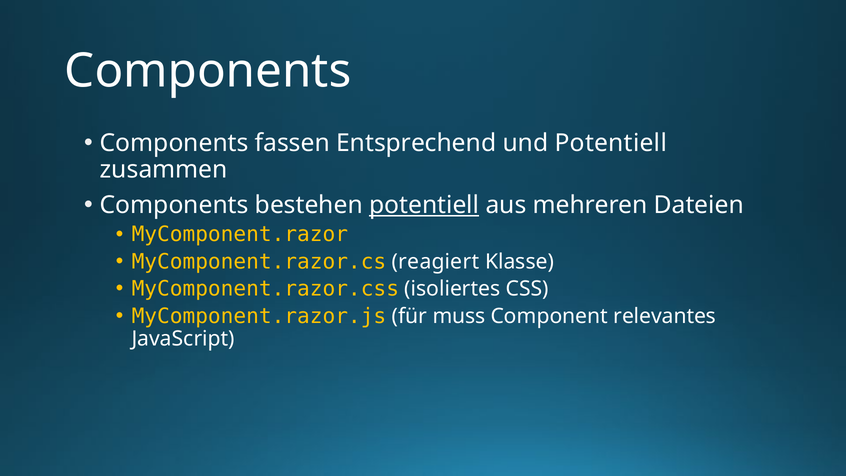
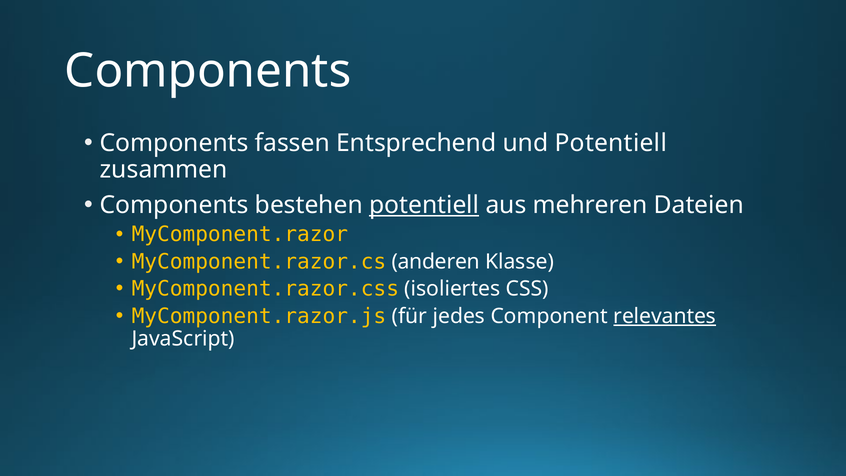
reagiert: reagiert -> anderen (436, 262)
muss: muss -> jedes (459, 316)
relevantes underline: none -> present (665, 316)
